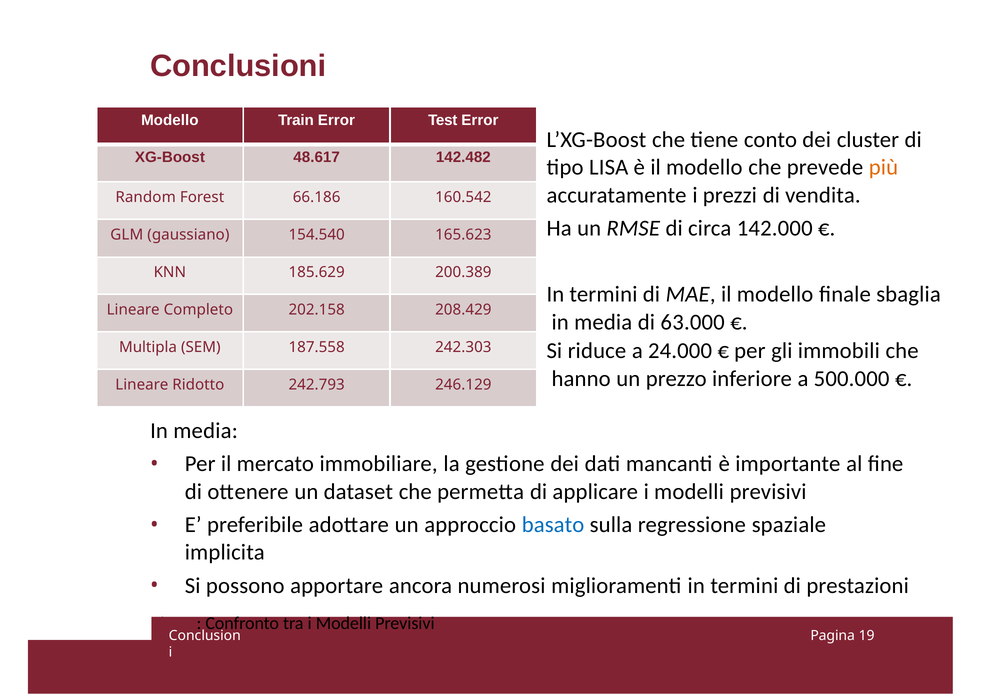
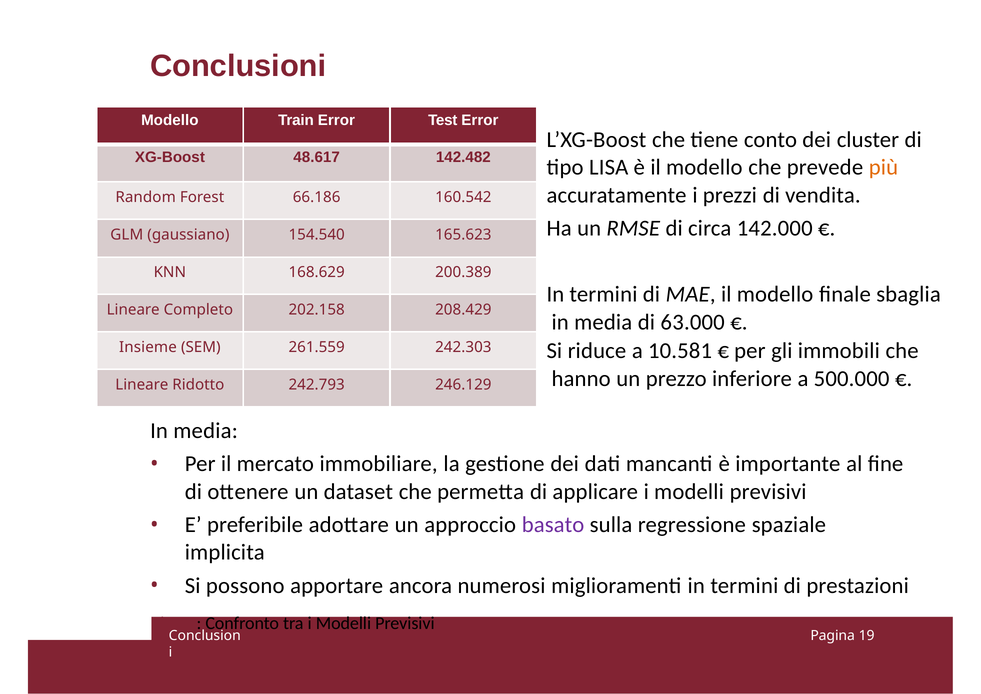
185.629: 185.629 -> 168.629 (317, 272)
24.000: 24.000 -> 10.581 (680, 351)
Multipla: Multipla -> Insieme (148, 347)
187.558: 187.558 -> 261.559 (317, 347)
basato colour: blue -> purple (553, 525)
